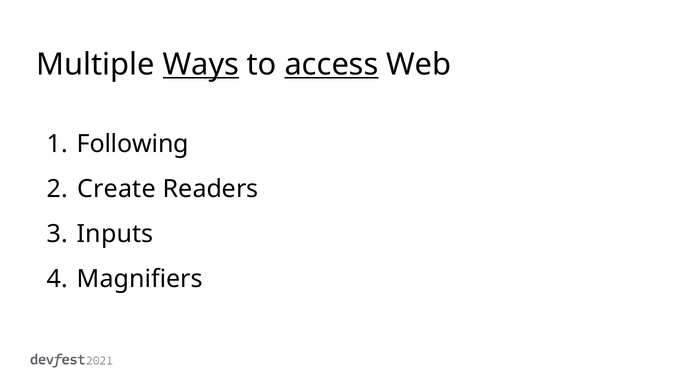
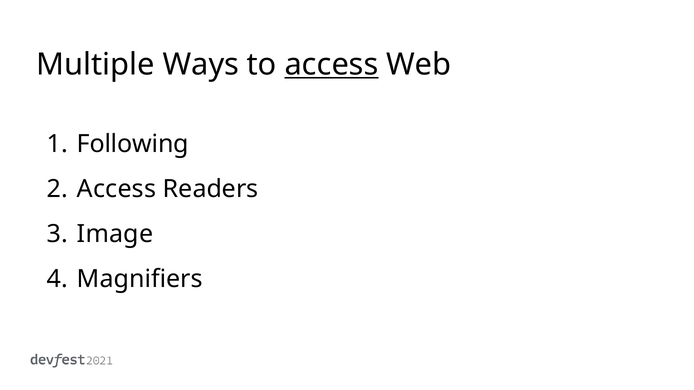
Ways underline: present -> none (201, 65)
Create: Create -> Access (116, 189)
Inputs: Inputs -> Image (115, 234)
